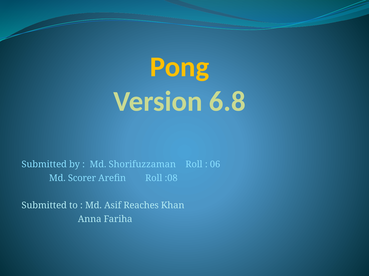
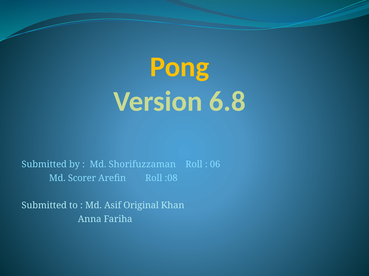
Reaches: Reaches -> Original (141, 206)
